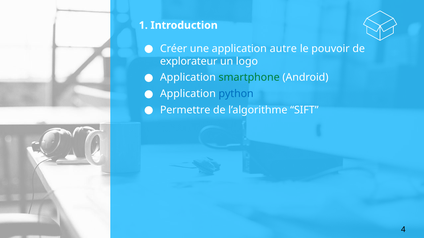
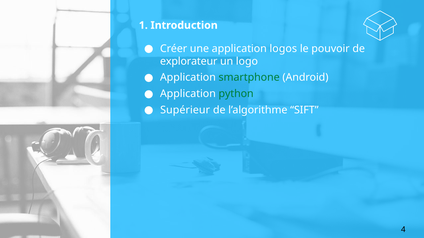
autre: autre -> logos (283, 49)
python colour: blue -> green (236, 94)
Permettre: Permettre -> Supérieur (185, 110)
